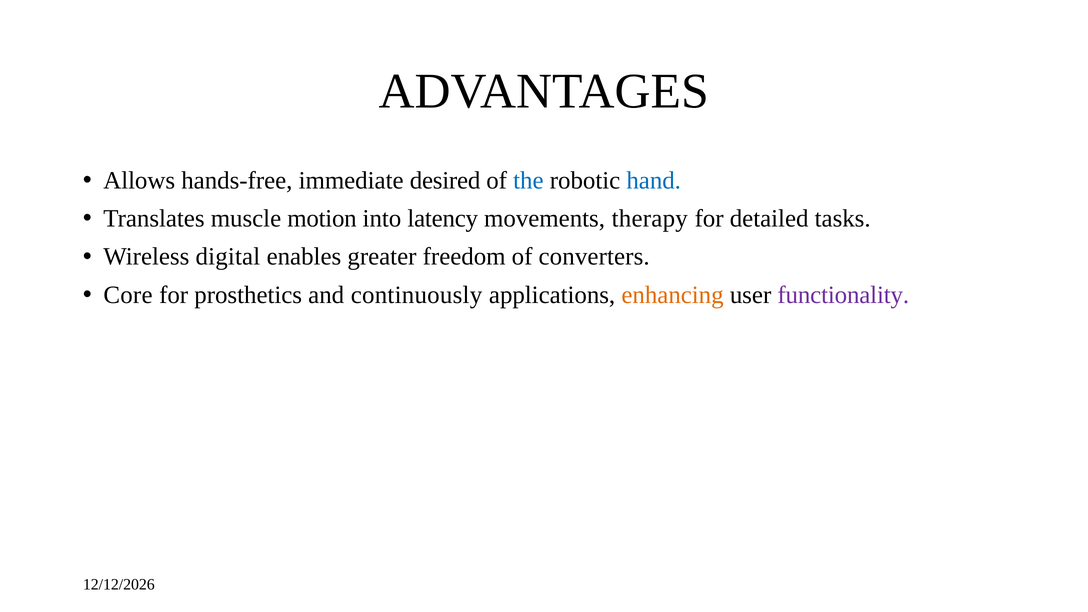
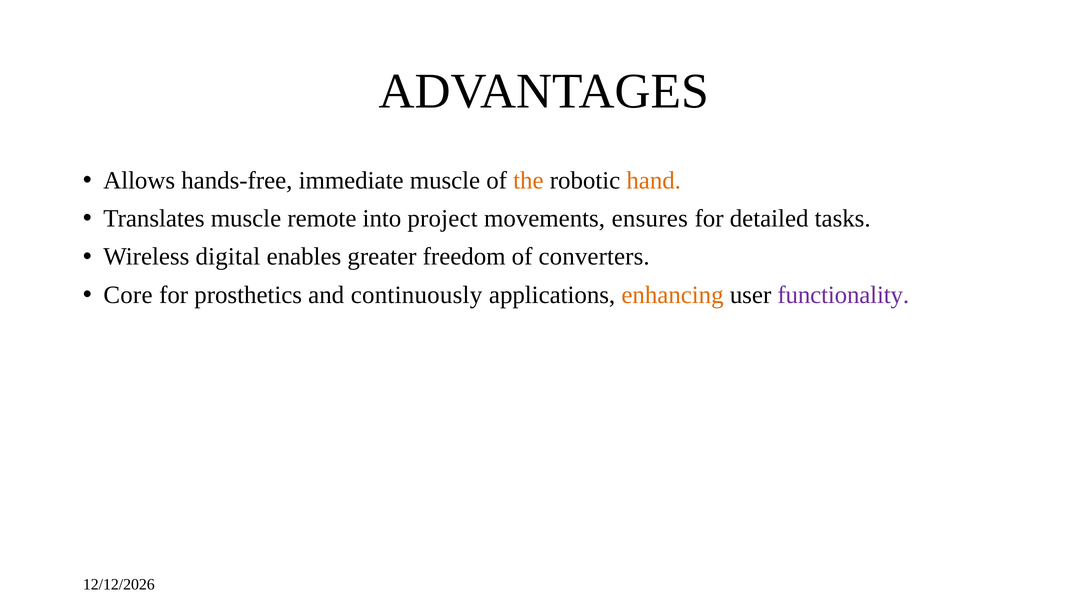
immediate desired: desired -> muscle (445, 180)
the colour: blue -> orange (528, 180)
hand colour: blue -> orange (654, 180)
motion: motion -> remote (322, 219)
latency: latency -> project (443, 219)
therapy: therapy -> ensures (650, 219)
